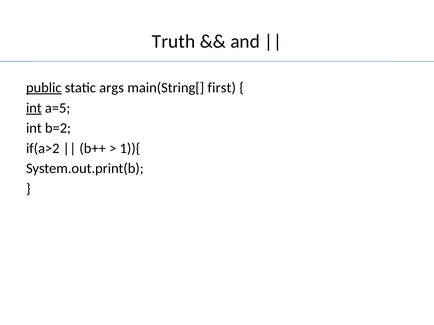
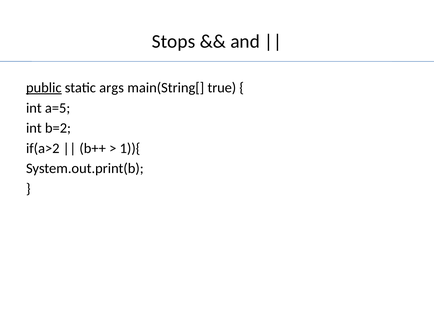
Truth: Truth -> Stops (174, 41)
first: first -> true (222, 88)
int underline: present -> none (34, 108)
